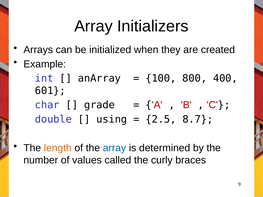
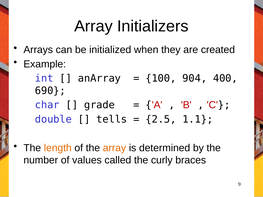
800: 800 -> 904 (195, 78)
601: 601 -> 690 (50, 91)
using: using -> tells (112, 119)
8.7: 8.7 -> 1.1 (198, 119)
array colour: blue -> orange (114, 148)
